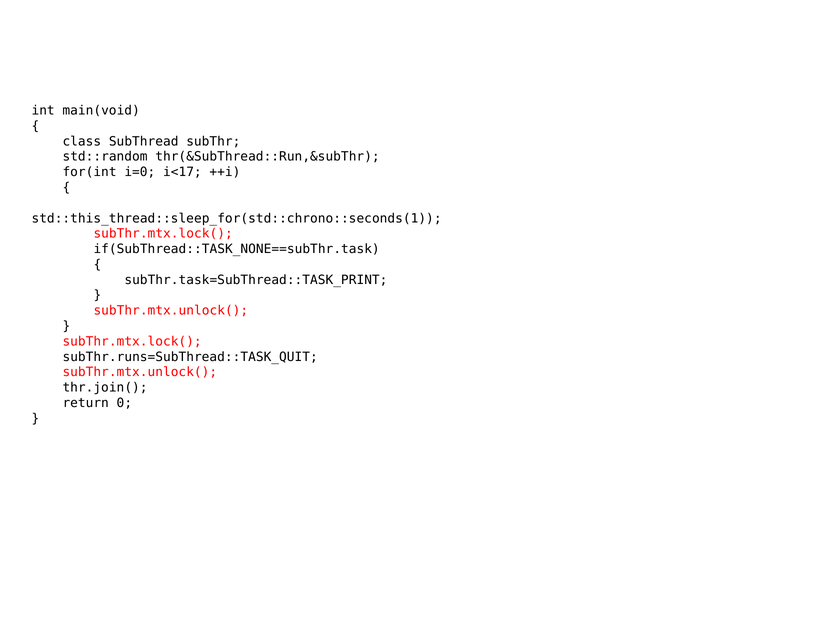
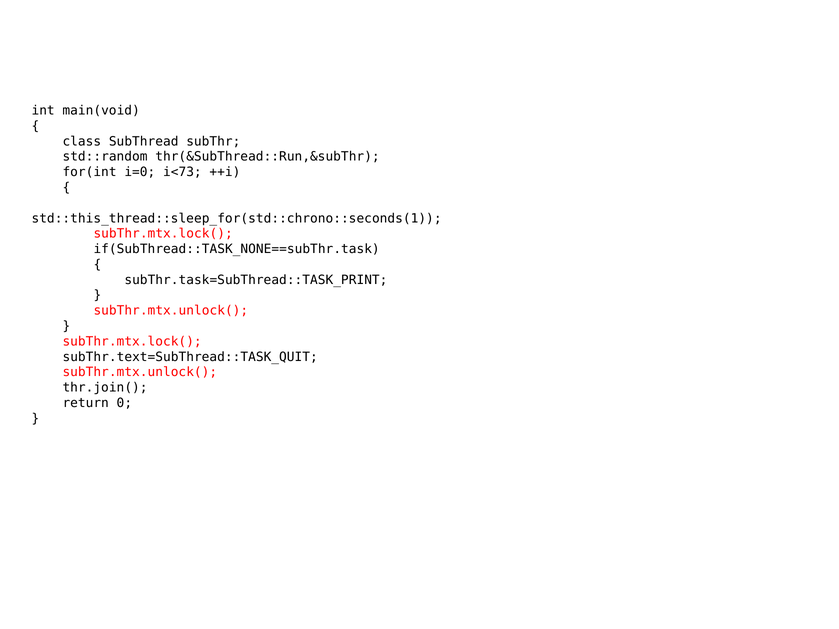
i<17: i<17 -> i<73 (182, 172)
subThr.runs=SubThread::TASK_QUIT: subThr.runs=SubThread::TASK_QUIT -> subThr.text=SubThread::TASK_QUIT (190, 357)
